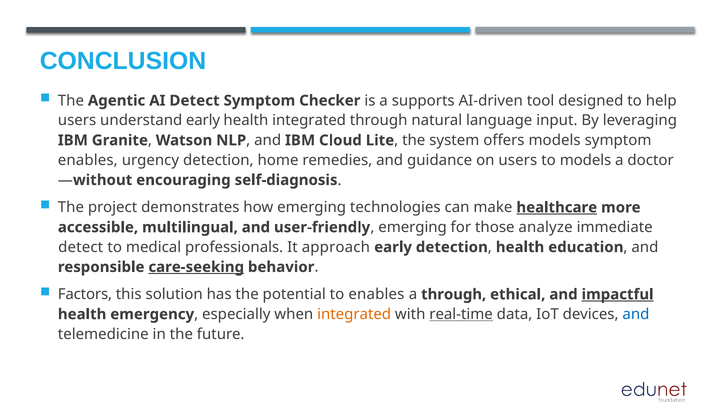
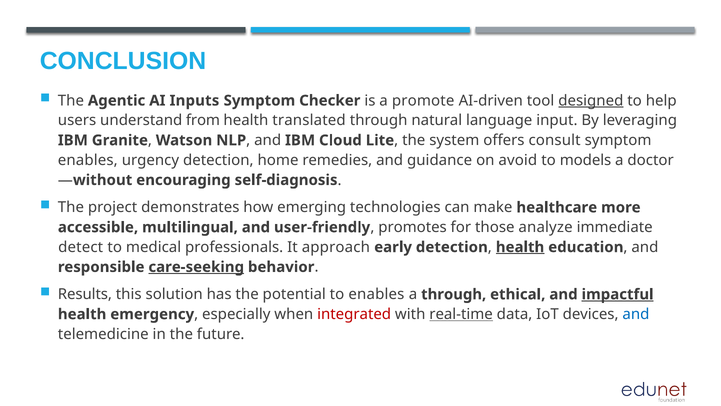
AI Detect: Detect -> Inputs (194, 100)
supports: supports -> promote (423, 100)
designed underline: none -> present (591, 100)
understand early: early -> from (203, 120)
health integrated: integrated -> translated (309, 120)
offers models: models -> consult (555, 140)
on users: users -> avoid (518, 160)
healthcare underline: present -> none (557, 207)
emerging: emerging -> promotes (413, 227)
health underline: none -> present (520, 247)
Factors: Factors -> Results (85, 294)
integrated colour: orange -> red (354, 314)
